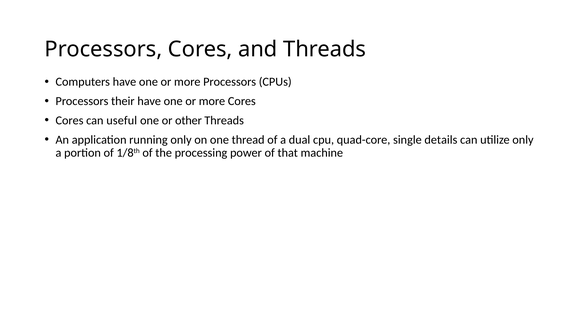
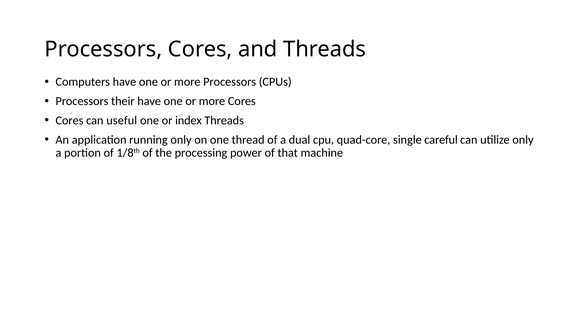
other: other -> index (188, 120)
details: details -> careful (441, 140)
